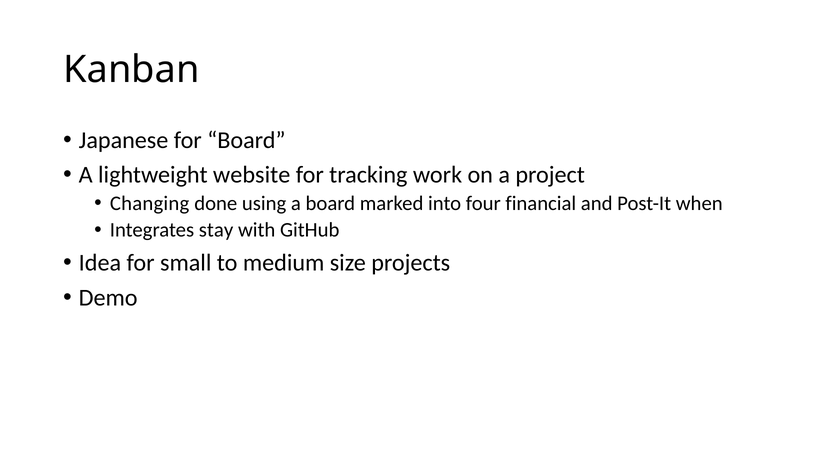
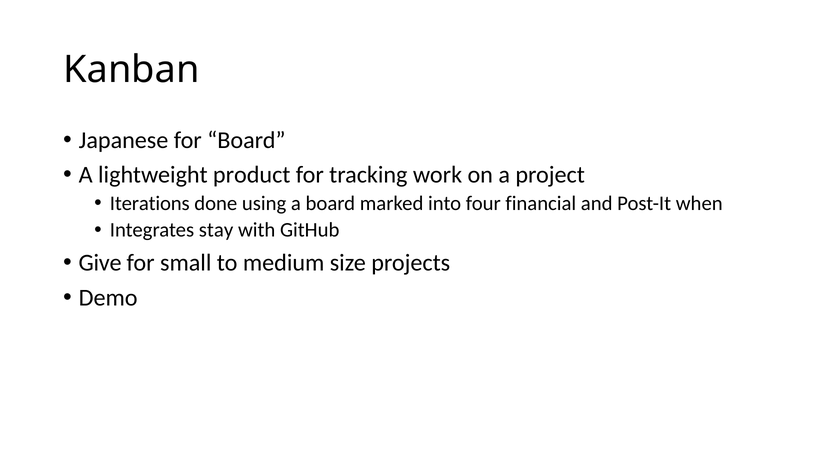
website: website -> product (252, 175)
Changing: Changing -> Iterations (150, 203)
Idea: Idea -> Give (100, 263)
